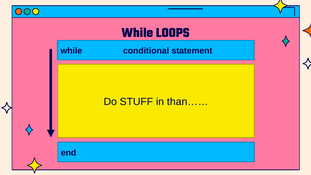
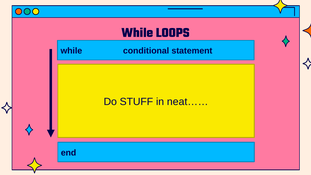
than……: than…… -> neat…… (188, 102)
